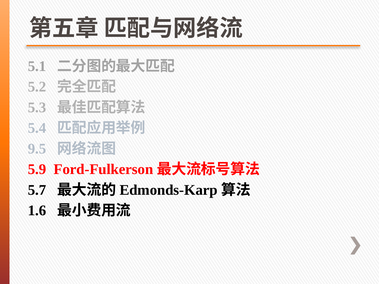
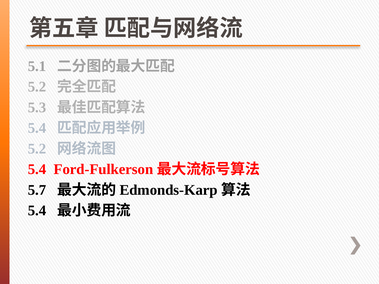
9.5: 9.5 -> 5.2 (37, 149)
5.9: 5.9 -> 5.4 (37, 170)
1.6: 1.6 -> 5.4 (37, 211)
